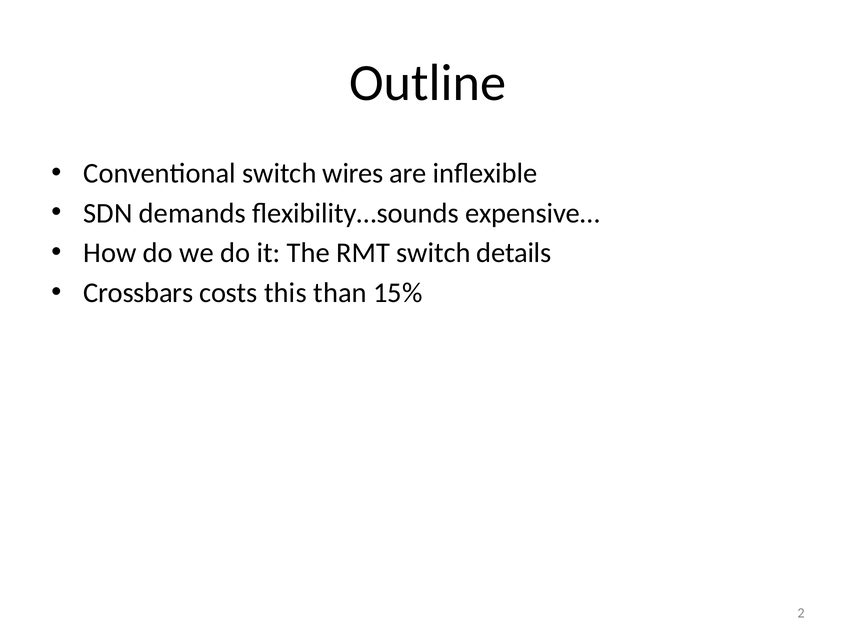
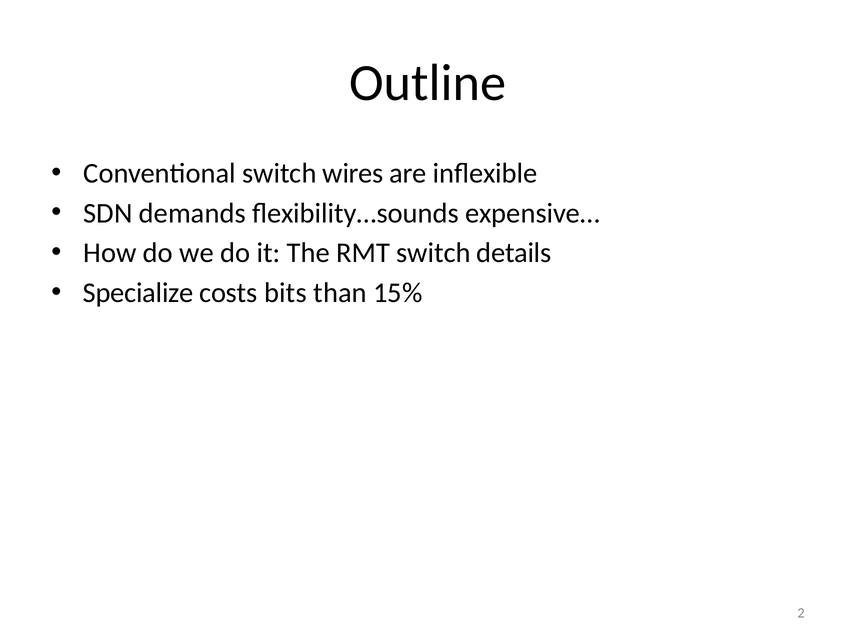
Crossbars: Crossbars -> Specialize (138, 293)
this: this -> bits (285, 293)
